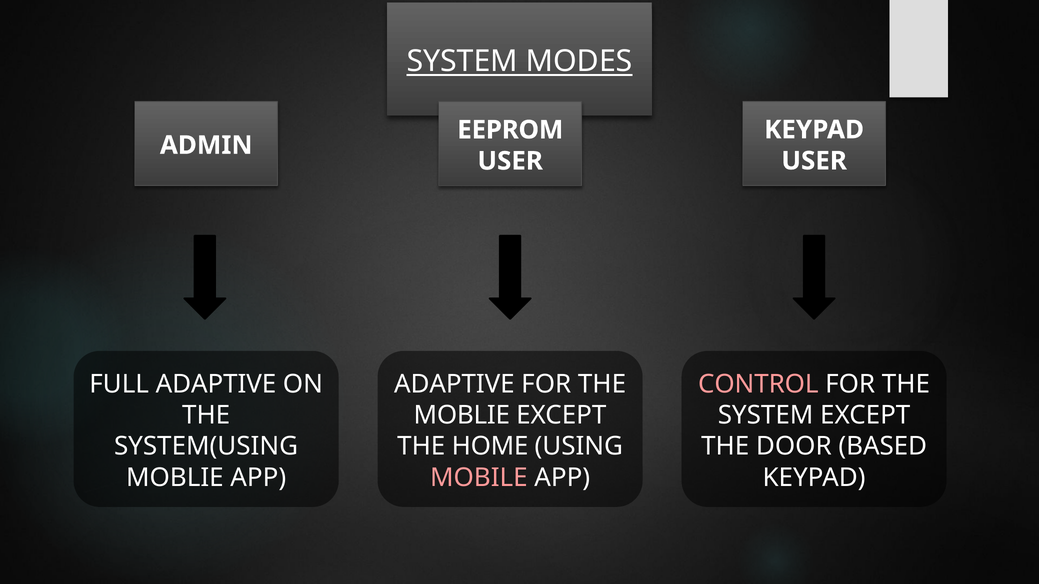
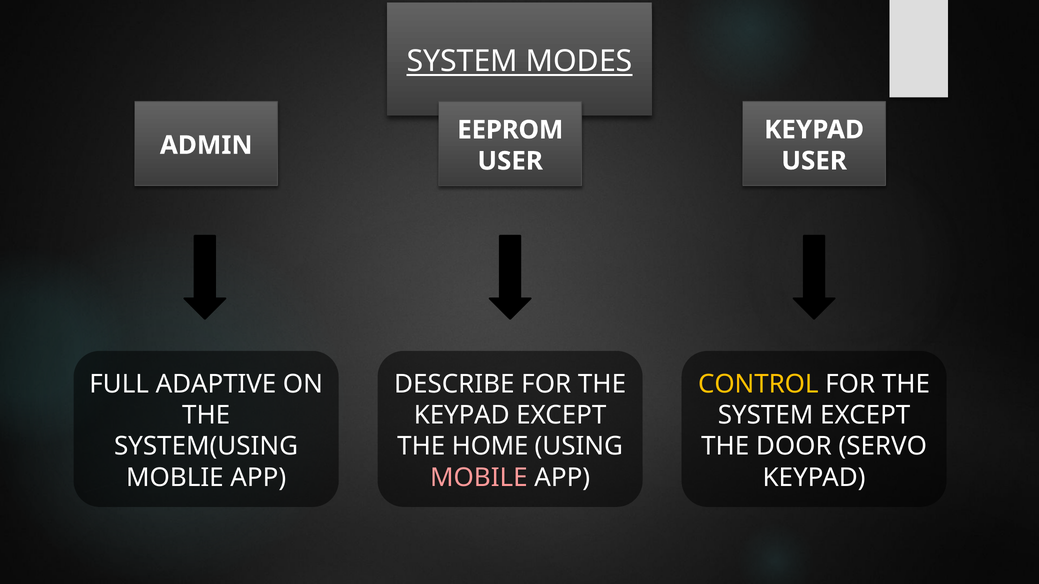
ADAPTIVE: ADAPTIVE -> DESCRIBE (454, 384)
CONTROL colour: pink -> yellow (758, 384)
MOBLIE: MOBLIE -> KEYPAD (462, 415)
BASED: BASED -> SERVO (883, 447)
